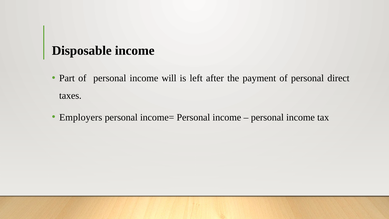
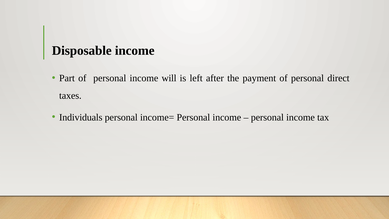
Employers: Employers -> Individuals (81, 117)
